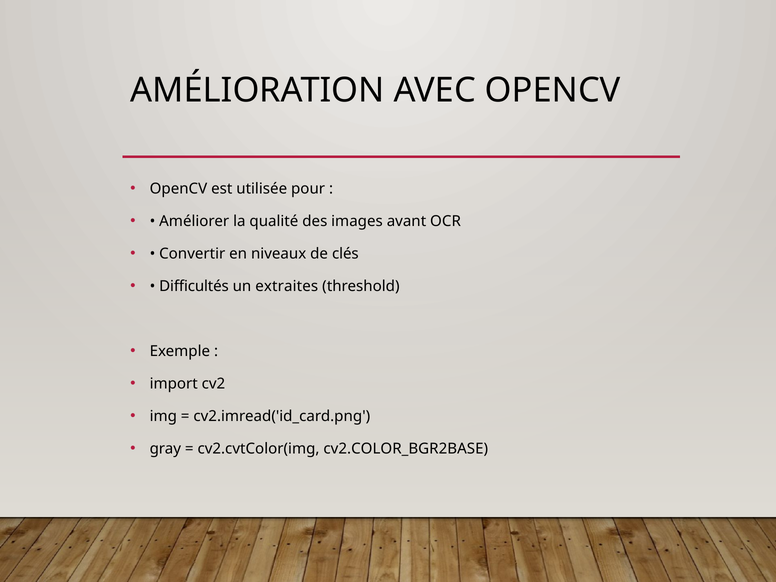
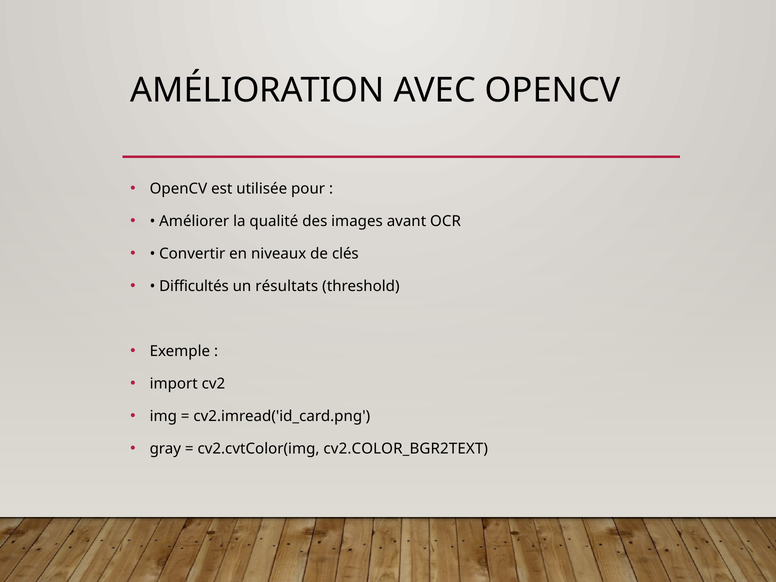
extraites: extraites -> résultats (287, 286)
cv2.COLOR_BGR2BASE: cv2.COLOR_BGR2BASE -> cv2.COLOR_BGR2TEXT (406, 449)
